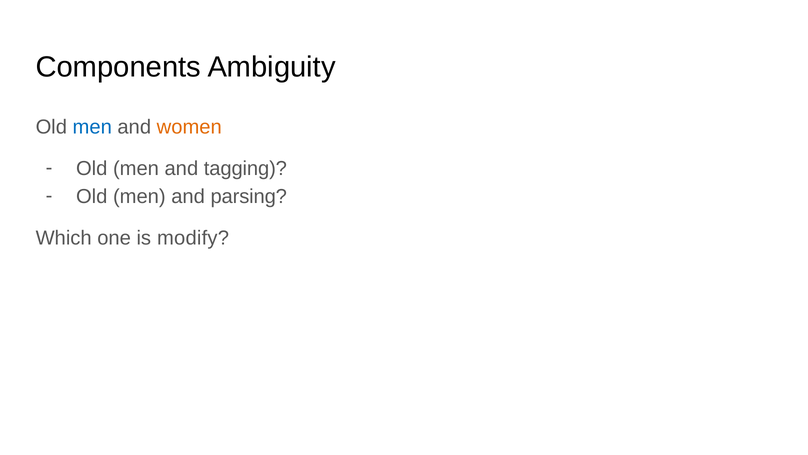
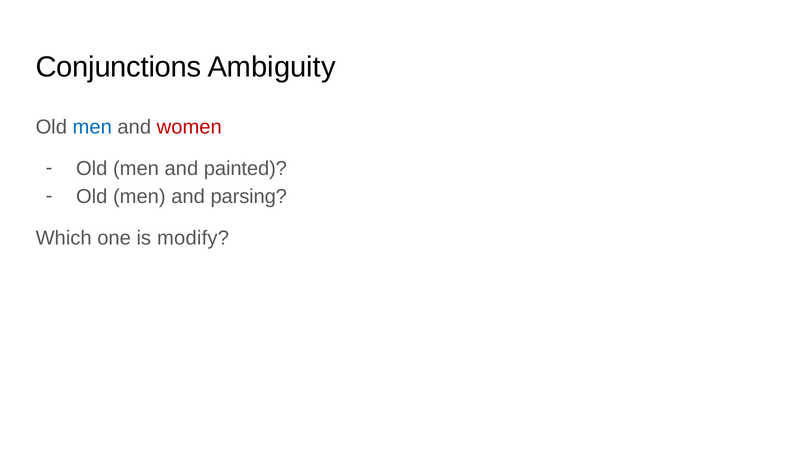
Components: Components -> Conjunctions (118, 67)
women colour: orange -> red (189, 127)
tagging: tagging -> painted (245, 168)
